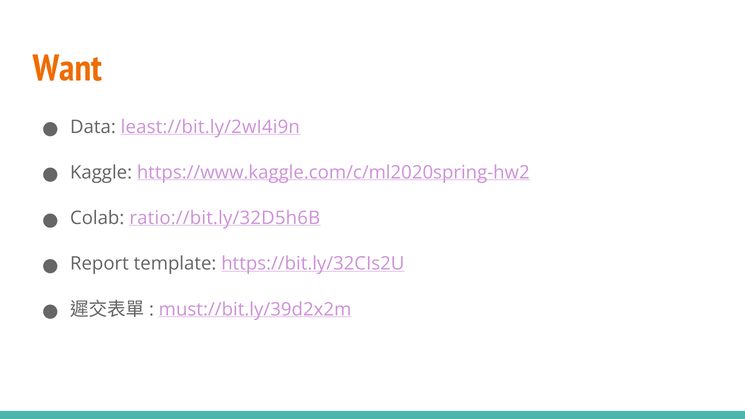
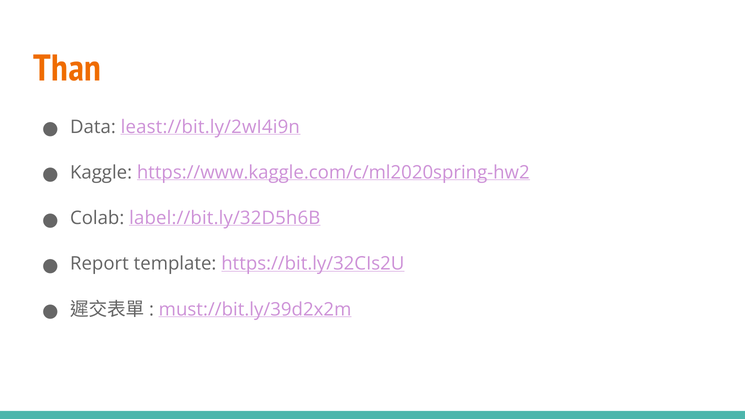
Want: Want -> Than (67, 69)
ratio://bit.ly/32D5h6B: ratio://bit.ly/32D5h6B -> label://bit.ly/32D5h6B (225, 218)
